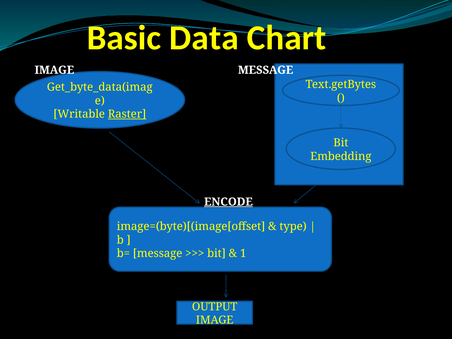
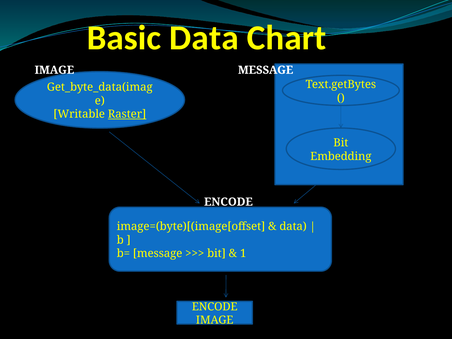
ENCODE underline: present -> none (228, 202)
type: type -> data (293, 226)
OUTPUT: OUTPUT -> ENCODE (215, 307)
